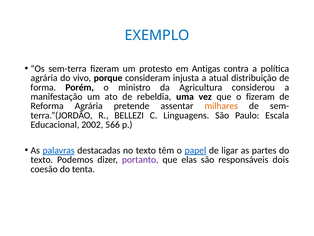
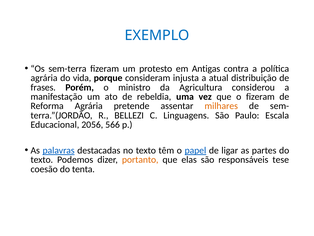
vivo: vivo -> vida (82, 78)
forma: forma -> frases (43, 87)
2002: 2002 -> 2056 (92, 124)
portanto colour: purple -> orange (140, 159)
dois: dois -> tese (281, 159)
